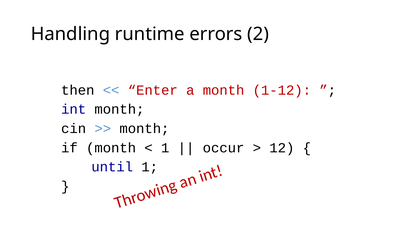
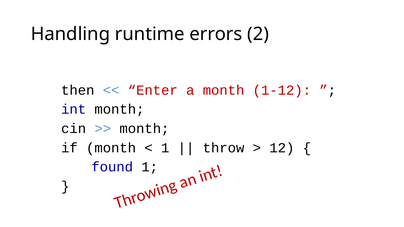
occur: occur -> throw (224, 148)
until: until -> found (112, 167)
